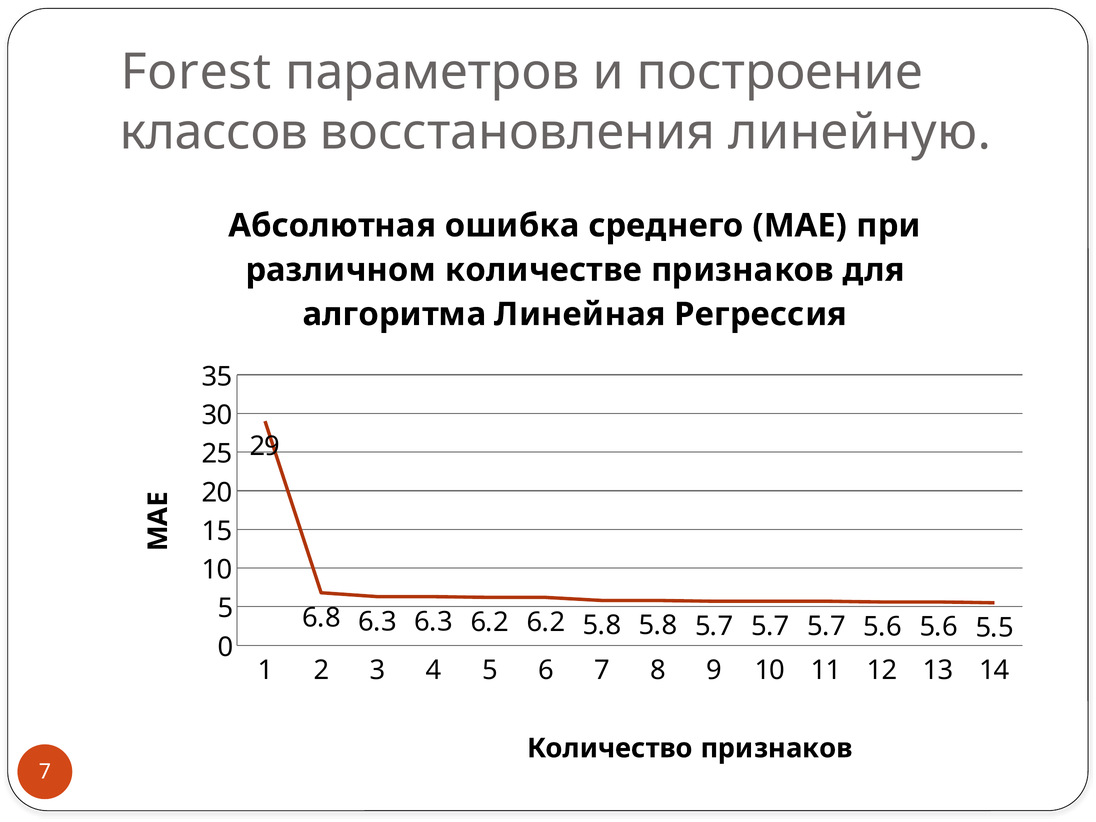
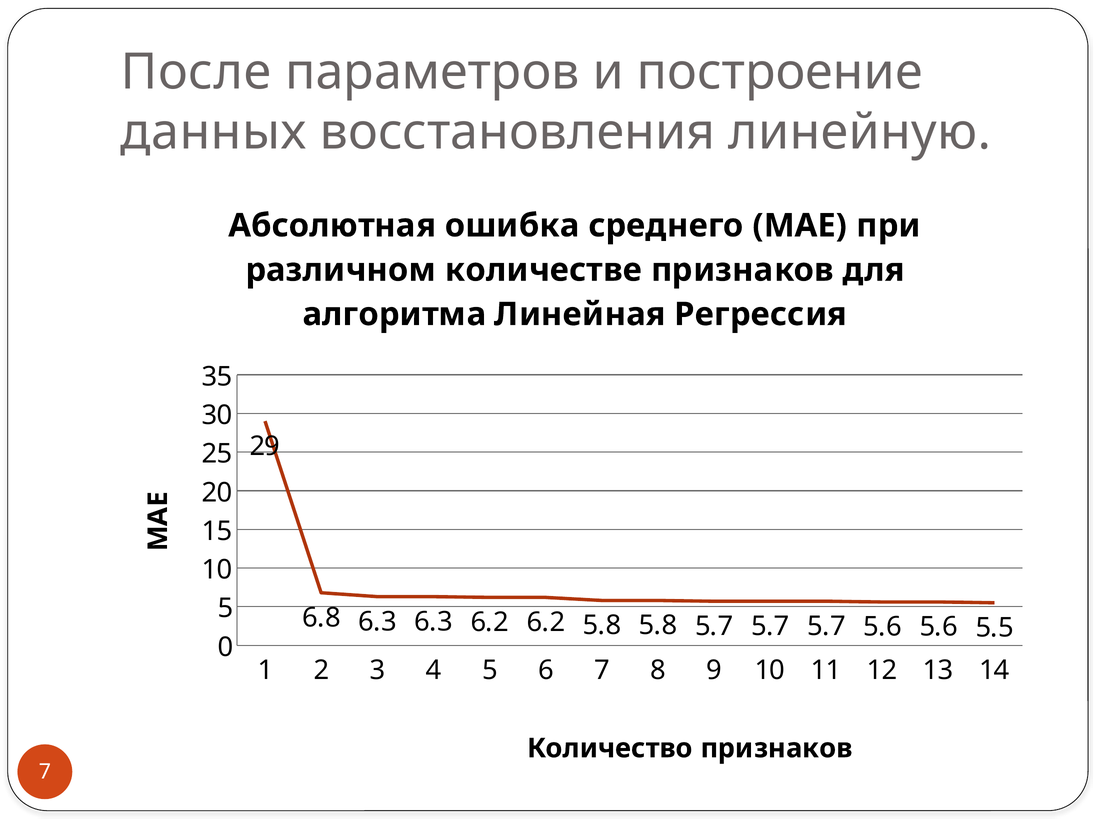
Forest: Forest -> После (196, 72)
классов: классов -> данных (213, 132)
